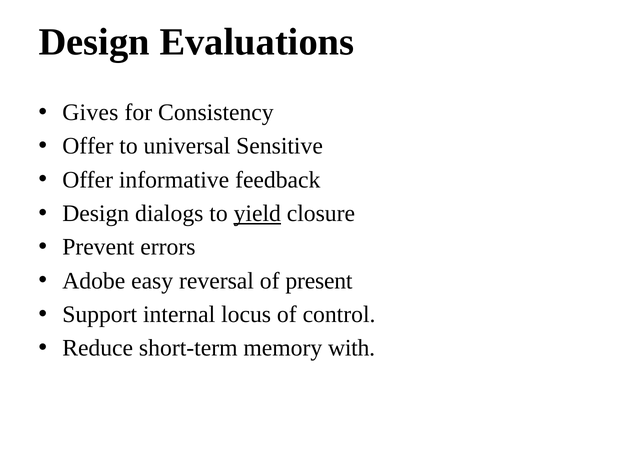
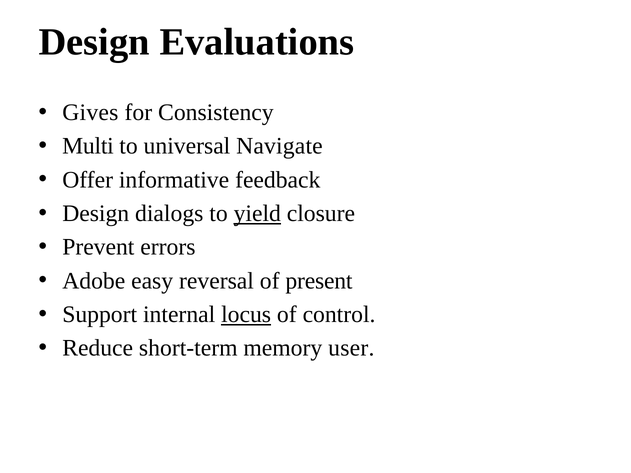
Offer: Offer -> Multi (88, 146)
Sensitive: Sensitive -> Navigate (279, 146)
locus underline: none -> present (246, 315)
with: with -> user (351, 348)
